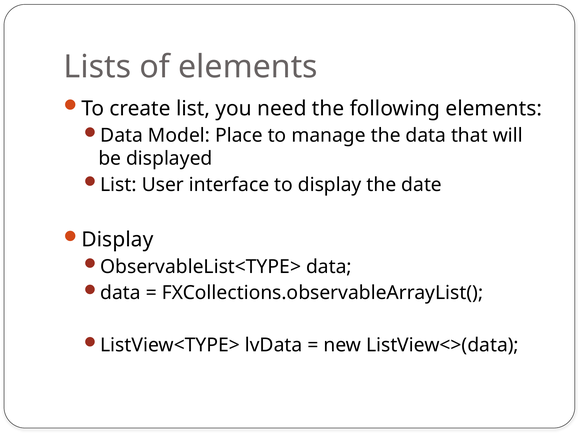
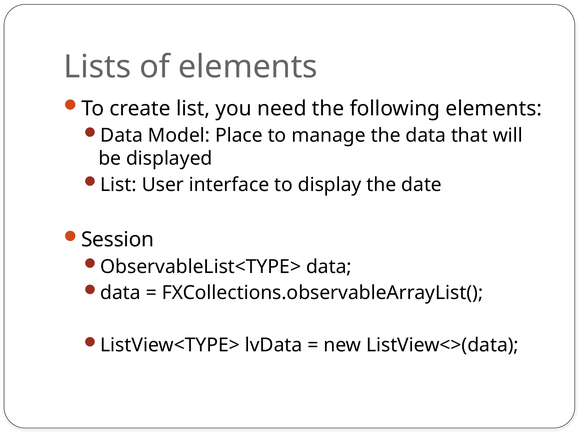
Display: Display -> Session (118, 240)
